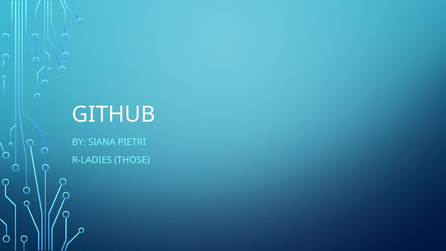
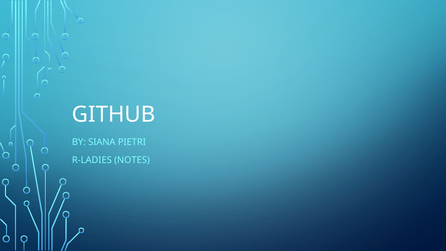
THOSE: THOSE -> NOTES (132, 160)
